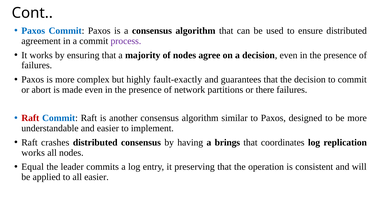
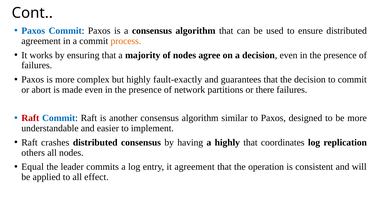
process colour: purple -> orange (126, 41)
a brings: brings -> highly (227, 142)
works: works -> others (33, 152)
it preserving: preserving -> agreement (195, 167)
all easier: easier -> effect (96, 177)
